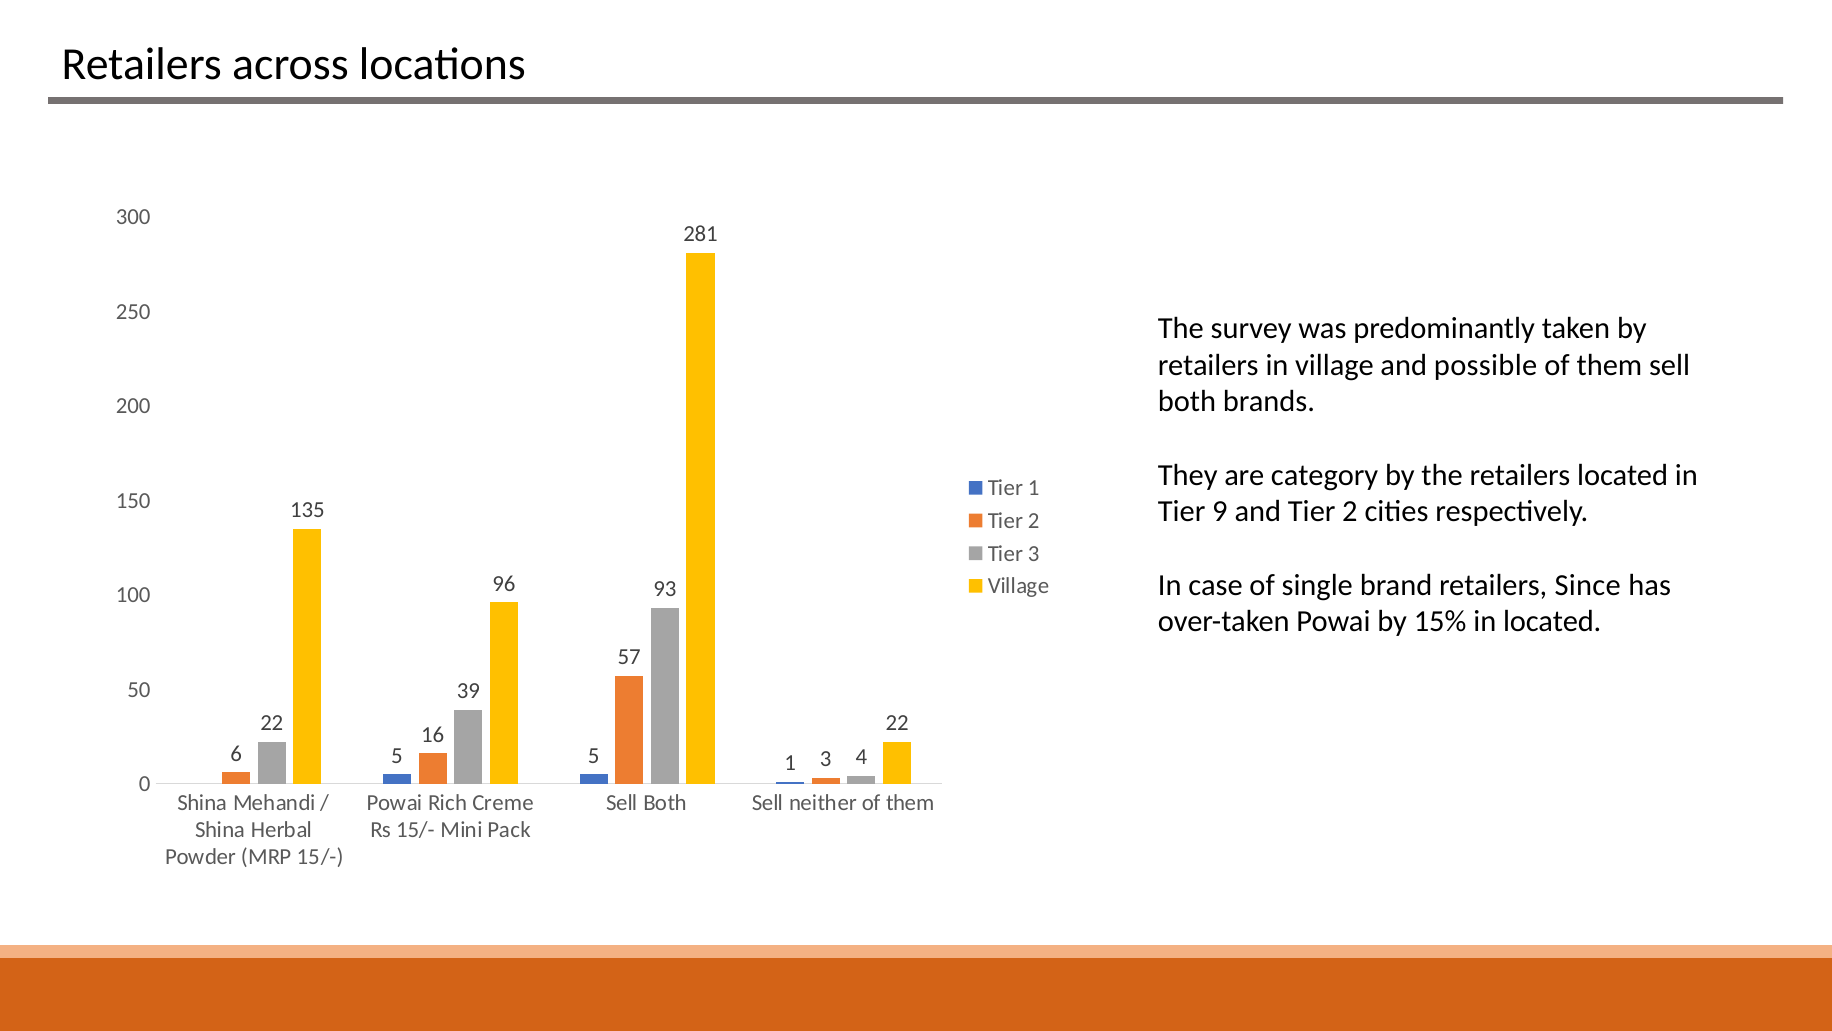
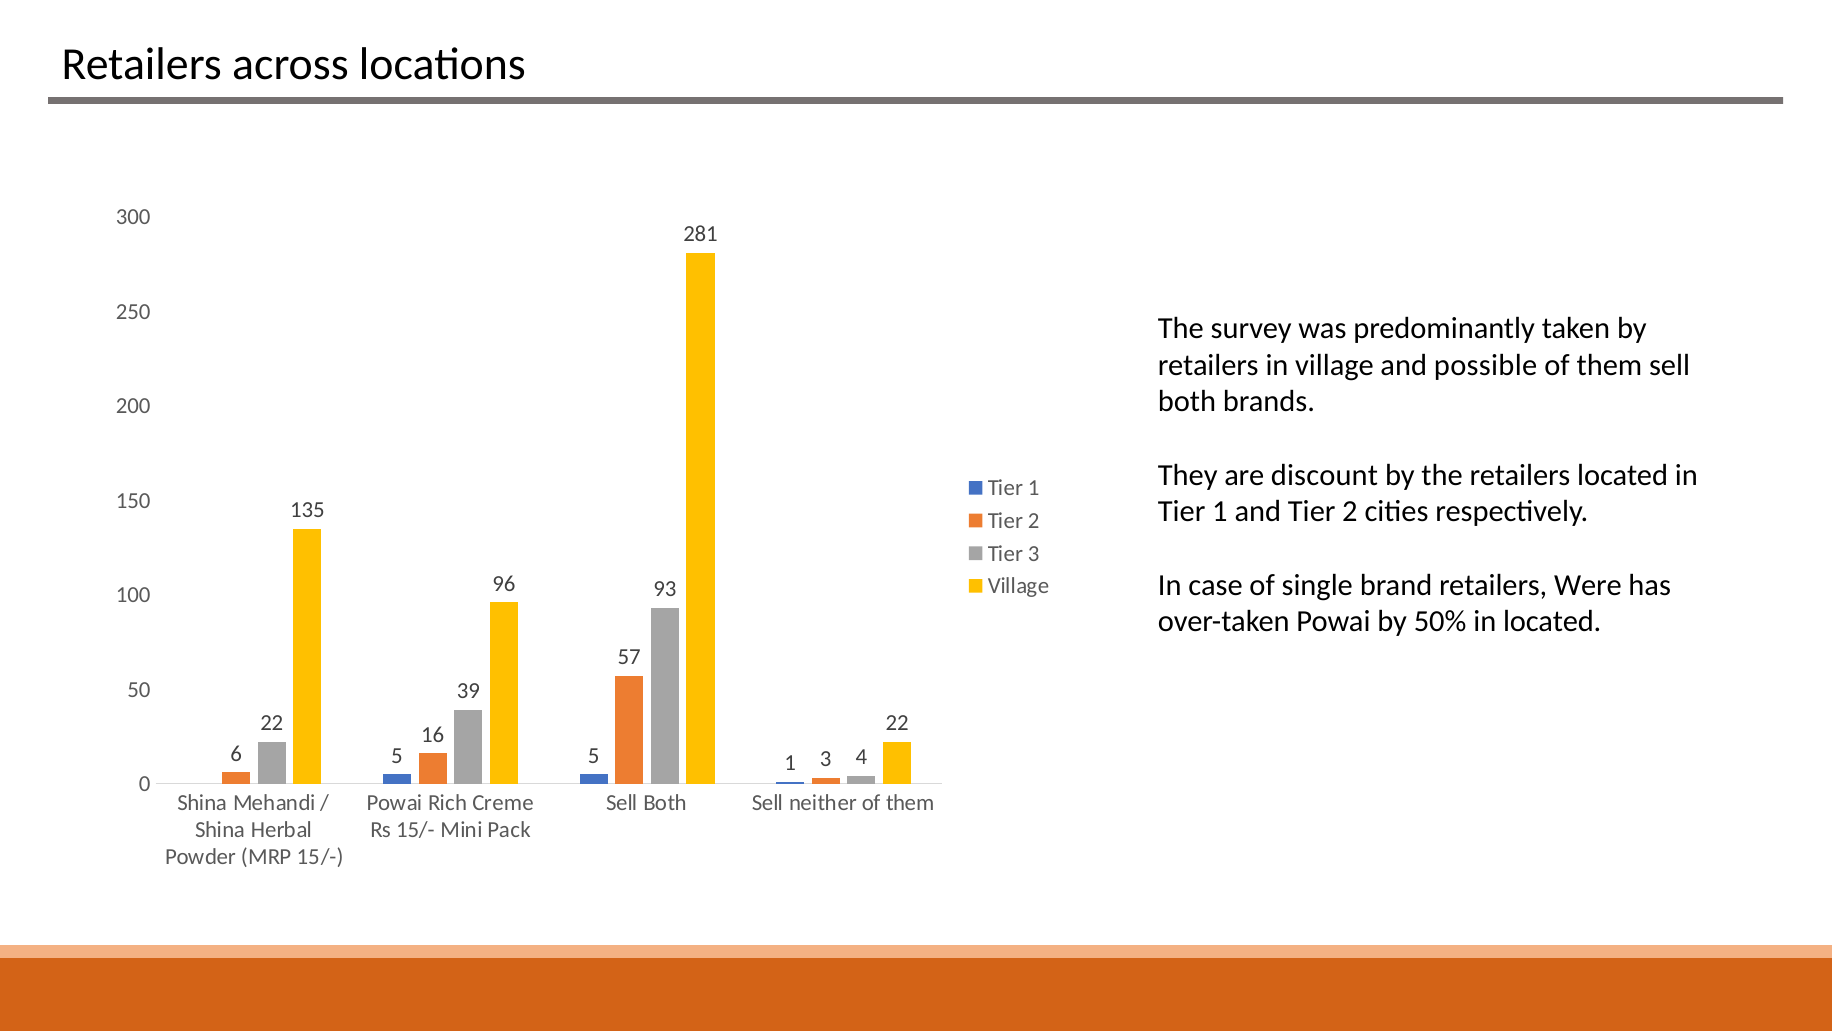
category: category -> discount (1325, 475)
9: 9 -> 1 (1220, 512)
Since: Since -> Were (1588, 585)
15%: 15% -> 50% (1440, 621)
